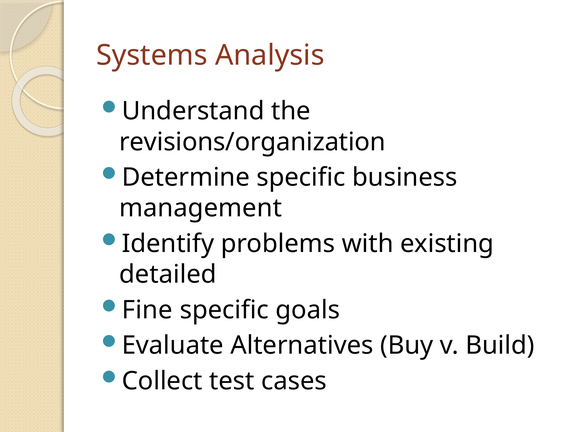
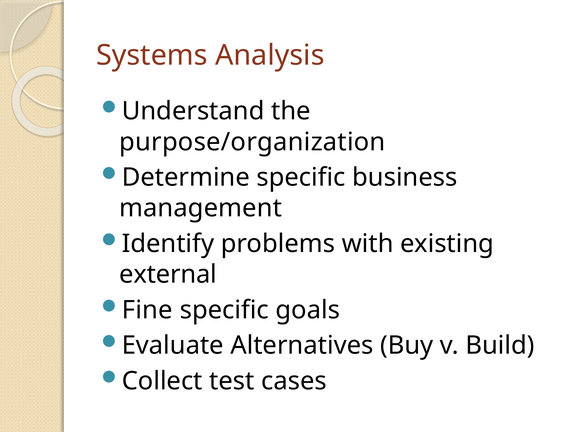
revisions/organization: revisions/organization -> purpose/organization (252, 142)
detailed: detailed -> external (168, 274)
